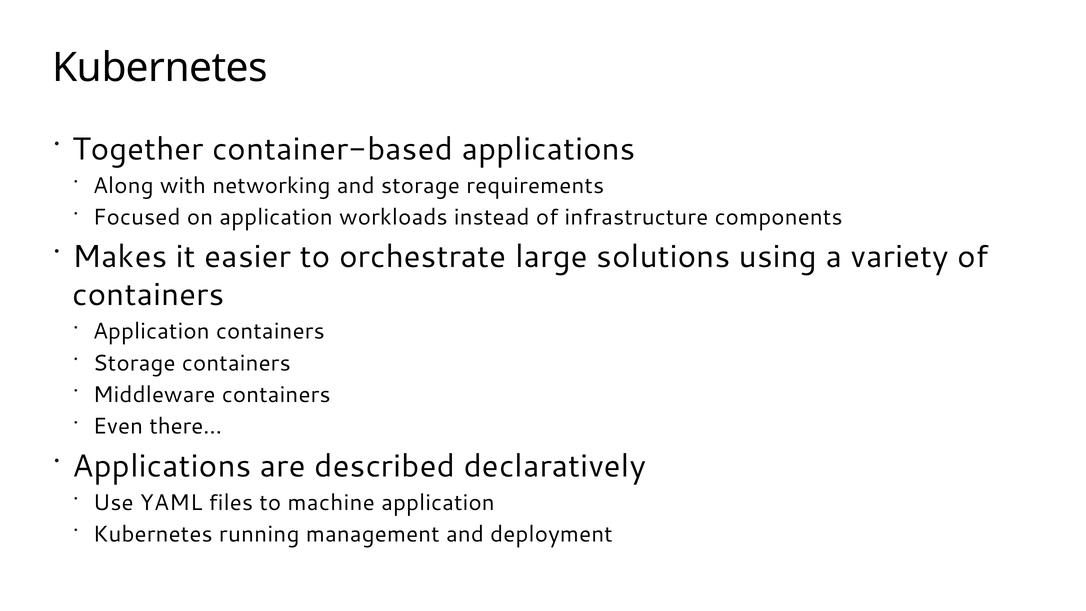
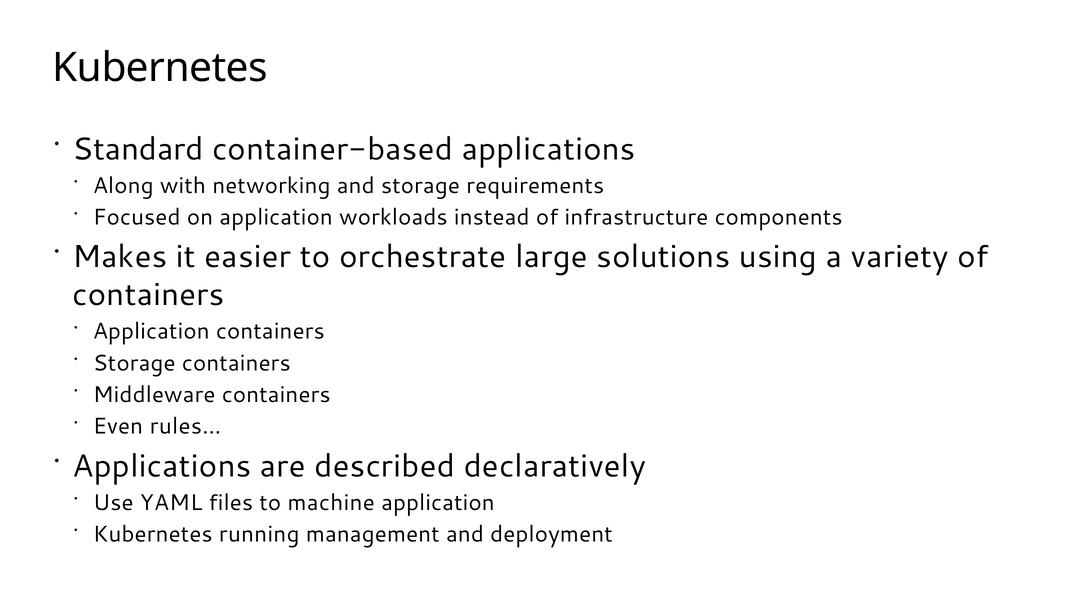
Together: Together -> Standard (138, 149)
there…: there… -> rules… (186, 426)
